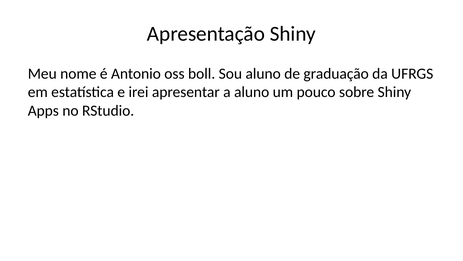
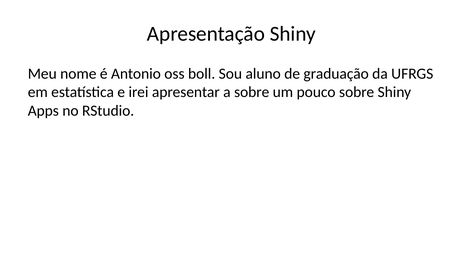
a aluno: aluno -> sobre (252, 92)
